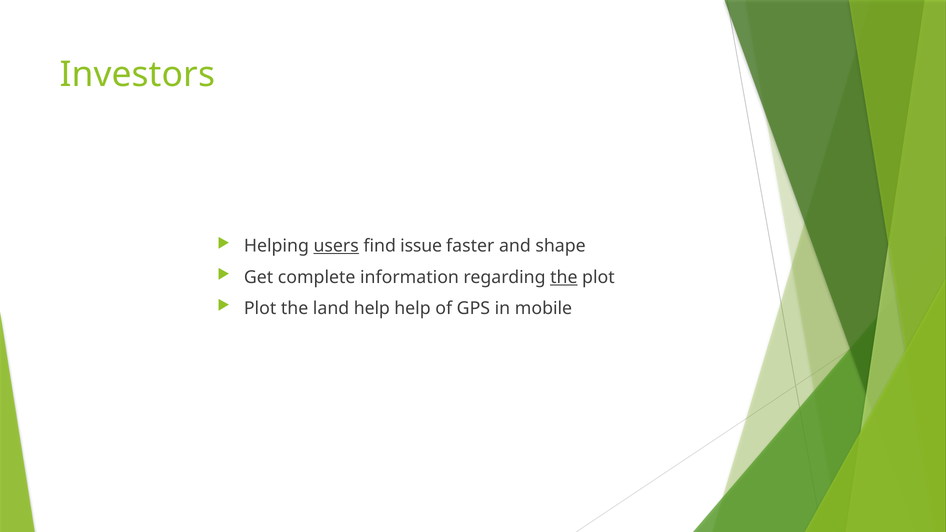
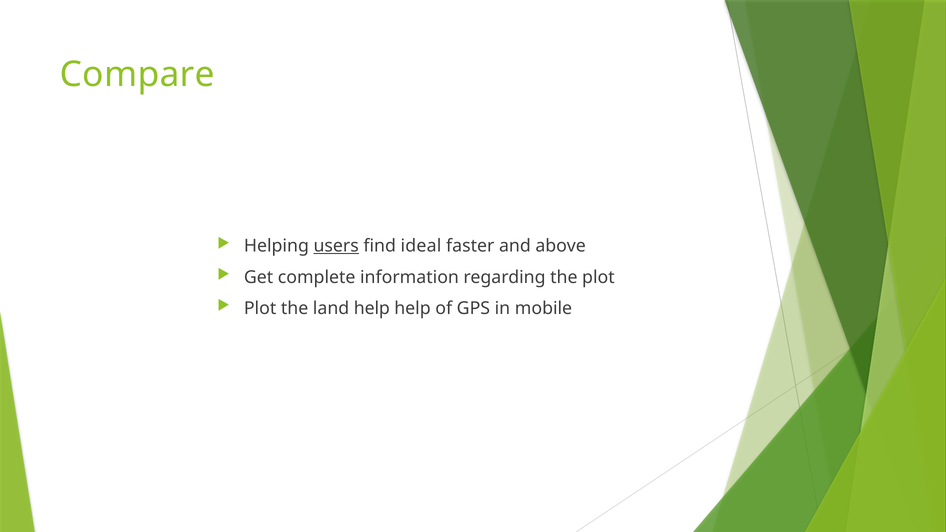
Investors: Investors -> Compare (137, 75)
issue: issue -> ideal (421, 246)
shape: shape -> above (561, 246)
the underline: present -> none (564, 277)
